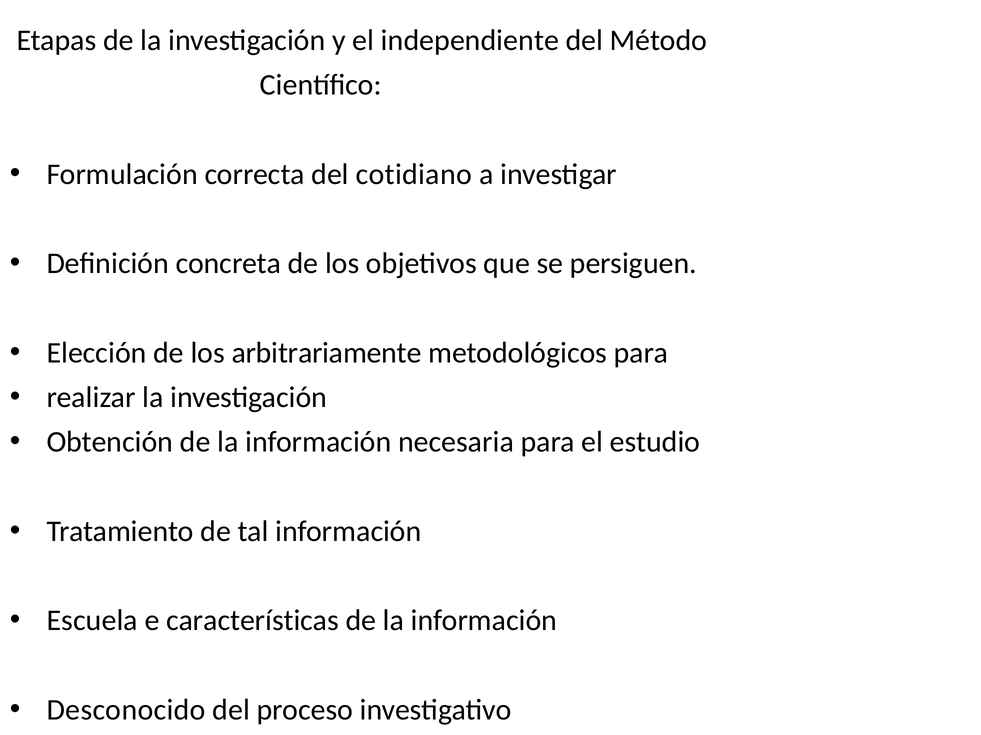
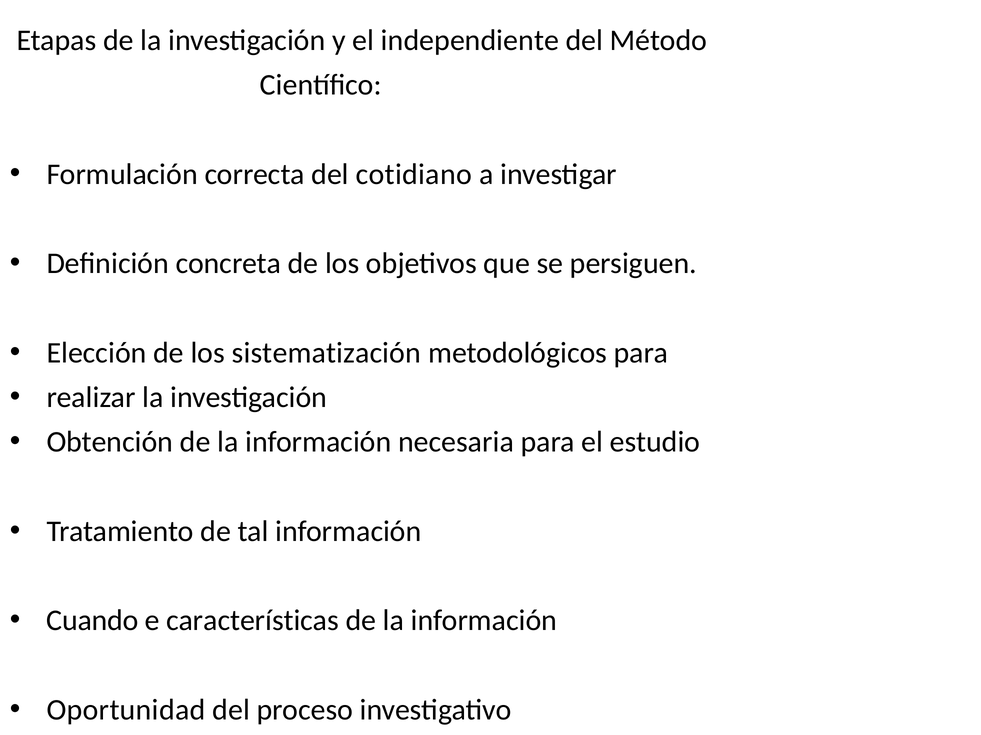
arbitrariamente: arbitrariamente -> sistematización (326, 353)
Escuela: Escuela -> Cuando (92, 621)
Desconocido: Desconocido -> Oportunidad (126, 711)
